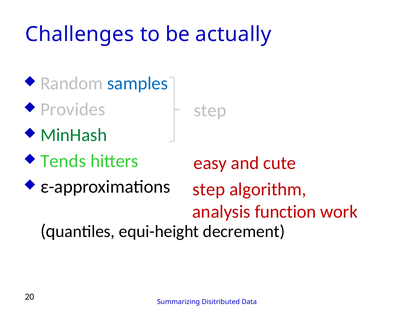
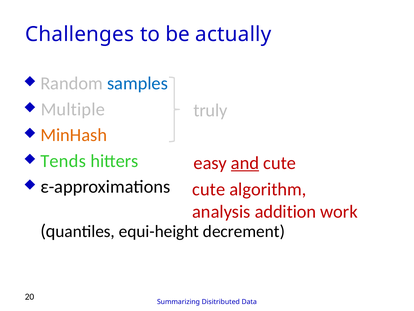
Provides: Provides -> Multiple (73, 109)
step: step -> truly (210, 110)
MinHash colour: green -> orange (74, 135)
and underline: none -> present (245, 163)
step: step -> cute (209, 189)
function: function -> addition (285, 211)
